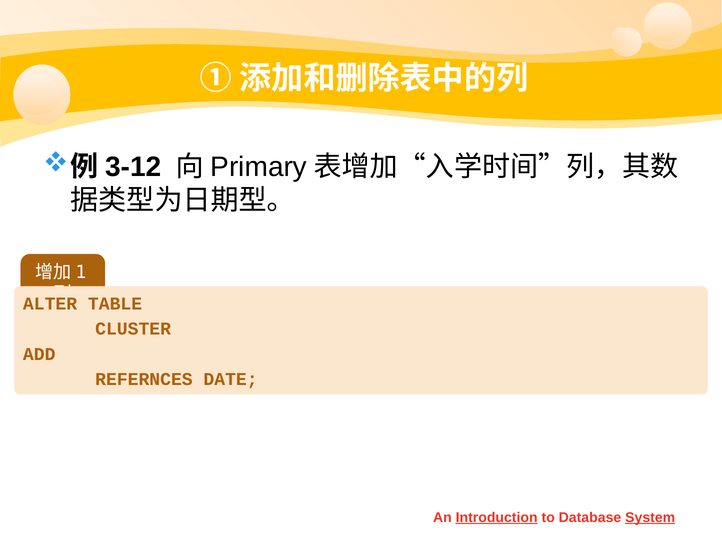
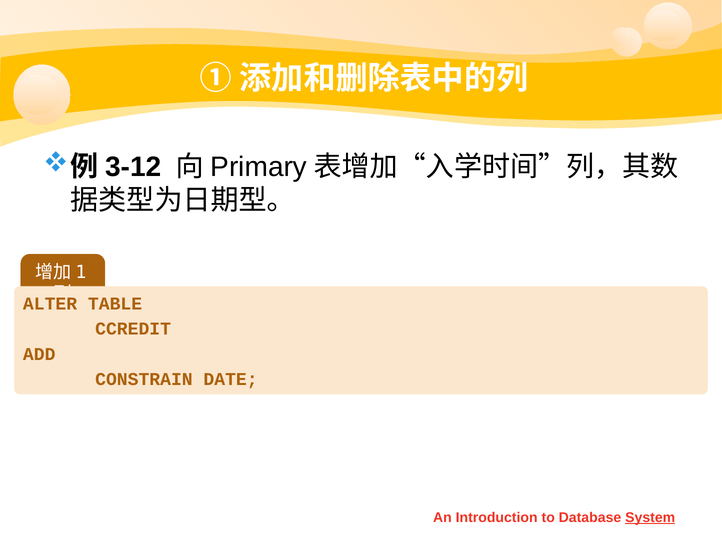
CLUSTER: CLUSTER -> CCREDIT (133, 329)
REFERNCES: REFERNCES -> CONSTRAIN (144, 379)
Introduction underline: present -> none (497, 517)
